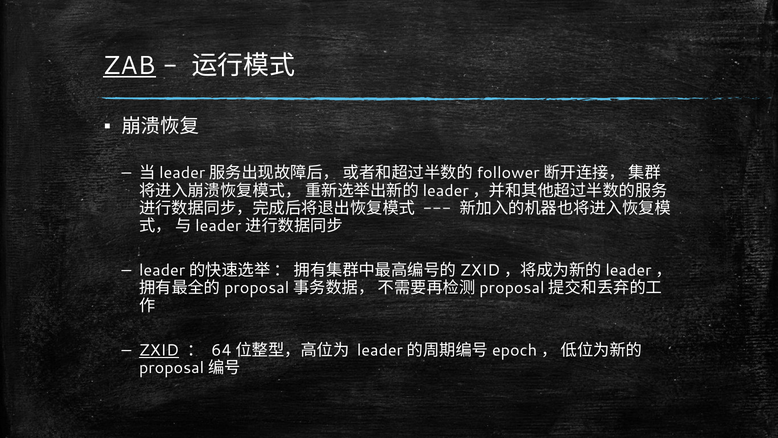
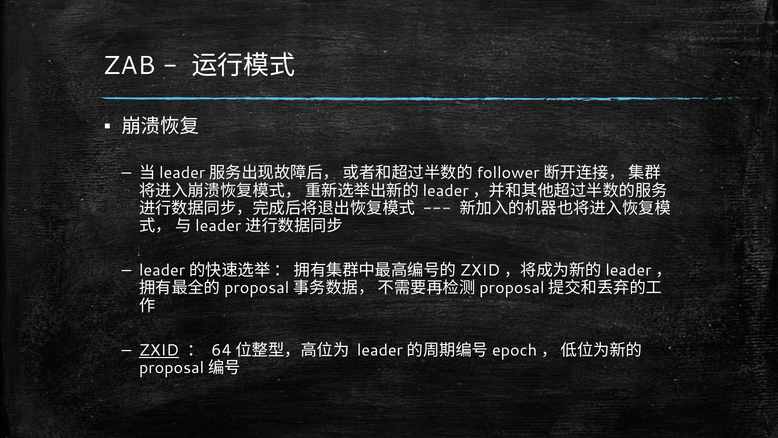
ZAB underline: present -> none (129, 66)
